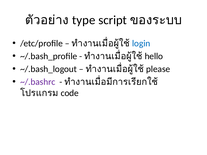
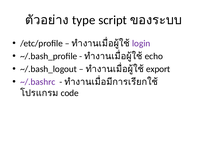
login colour: blue -> purple (141, 43)
hello: hello -> echo (154, 56)
please: please -> export (158, 69)
